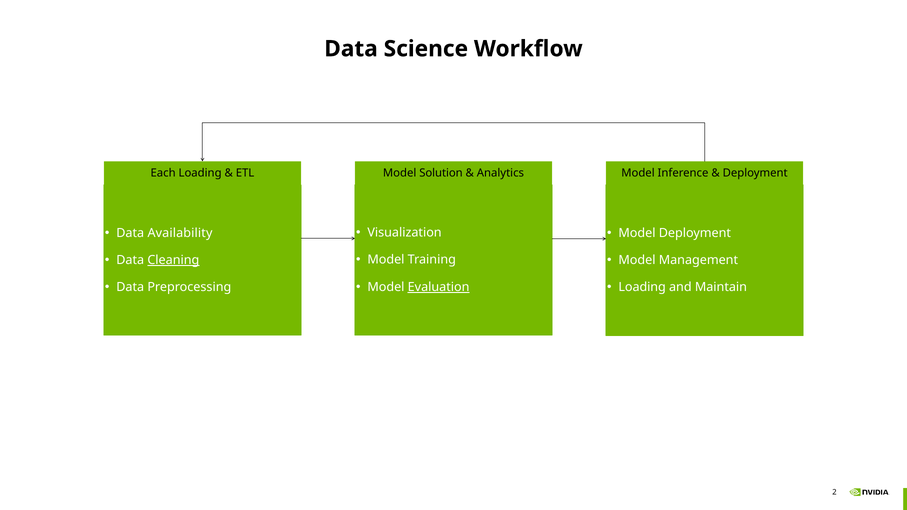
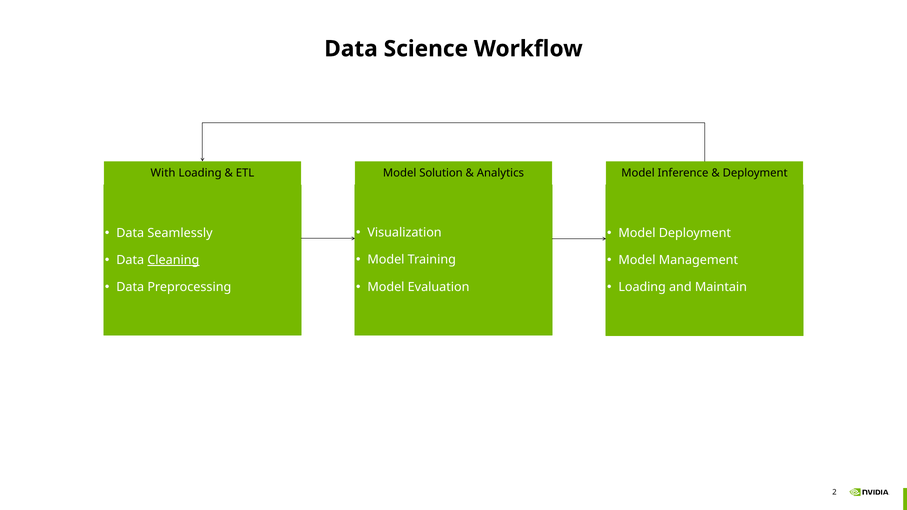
Each: Each -> With (163, 173)
Availability: Availability -> Seamlessly (180, 233)
Evaluation underline: present -> none (439, 287)
